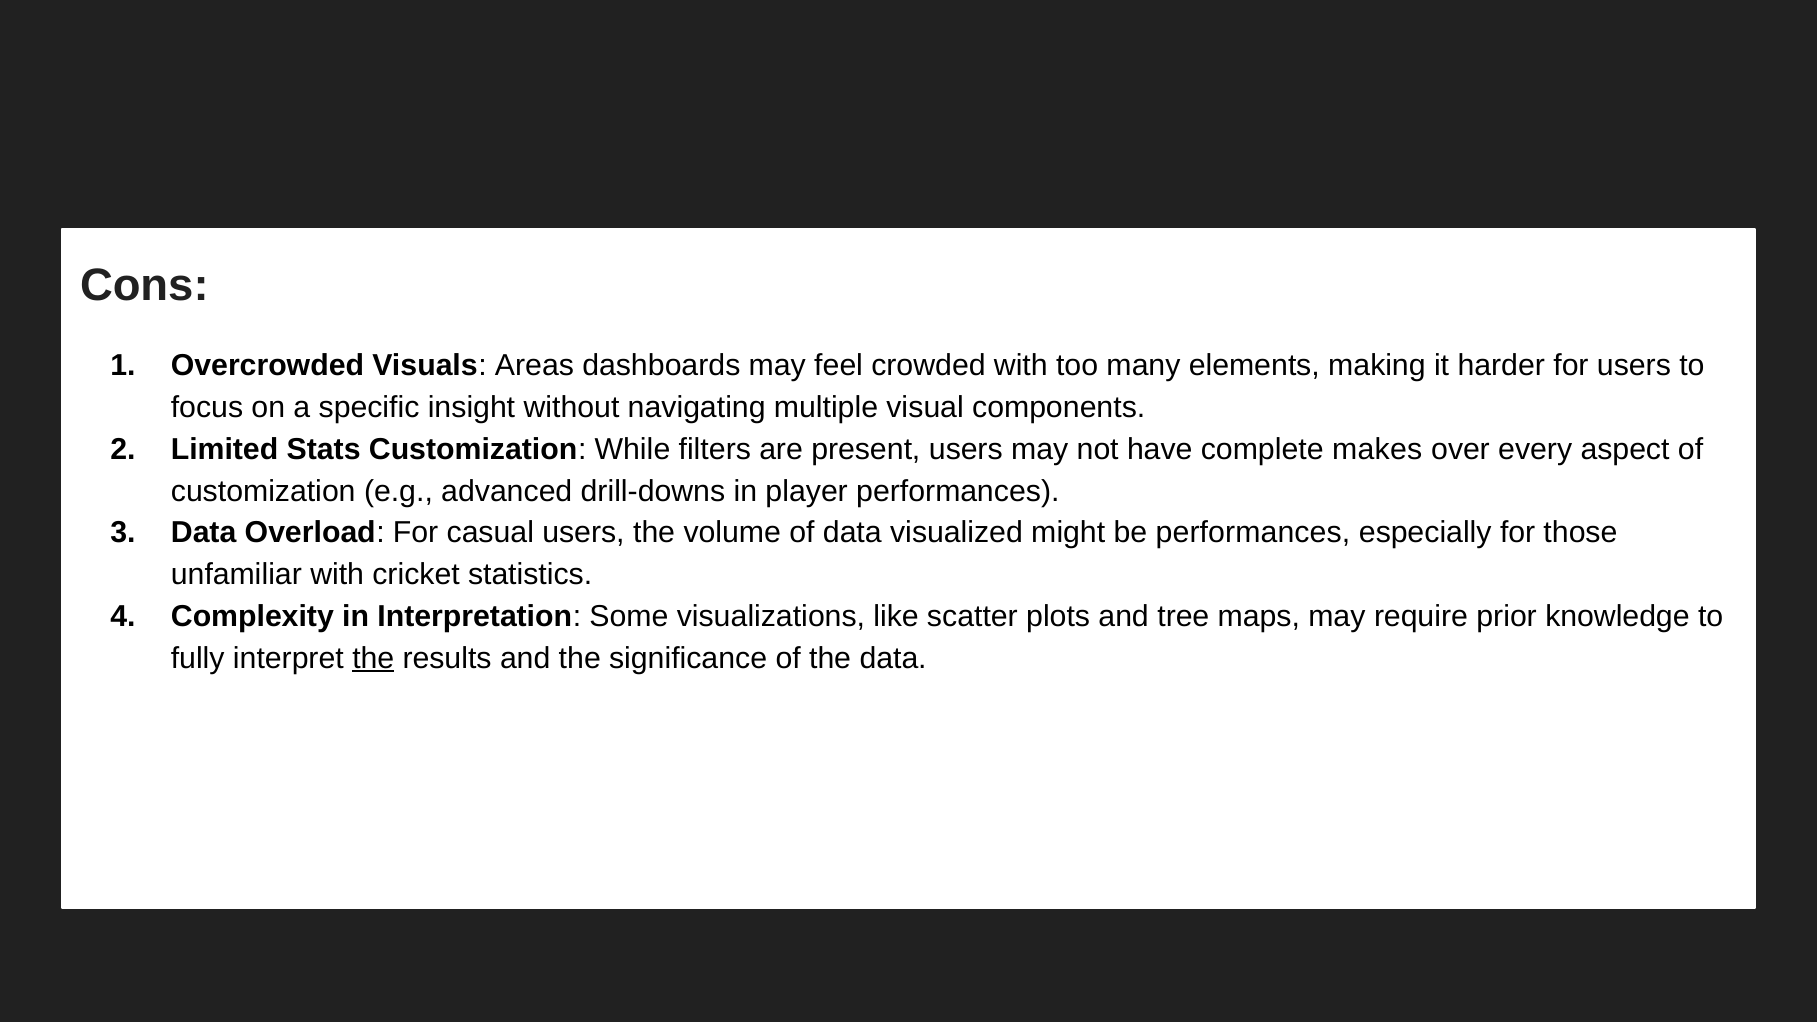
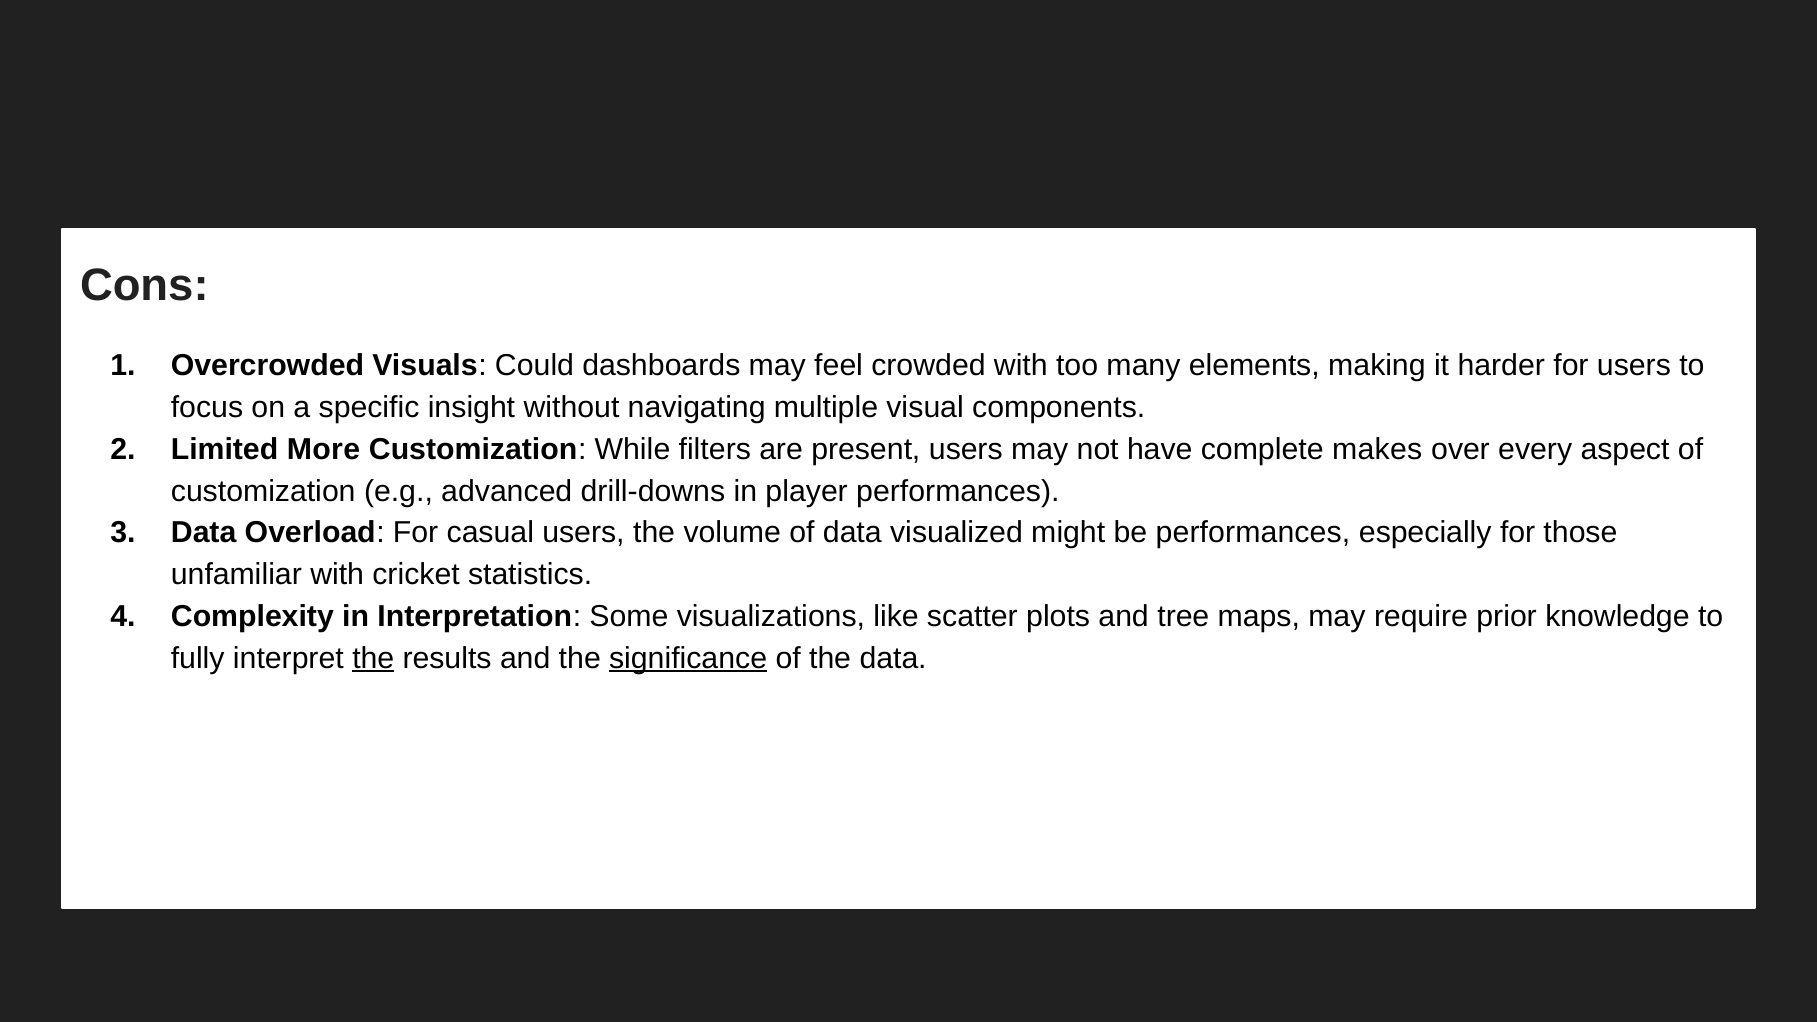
Areas: Areas -> Could (535, 366)
Stats: Stats -> More (323, 449)
significance underline: none -> present (688, 658)
